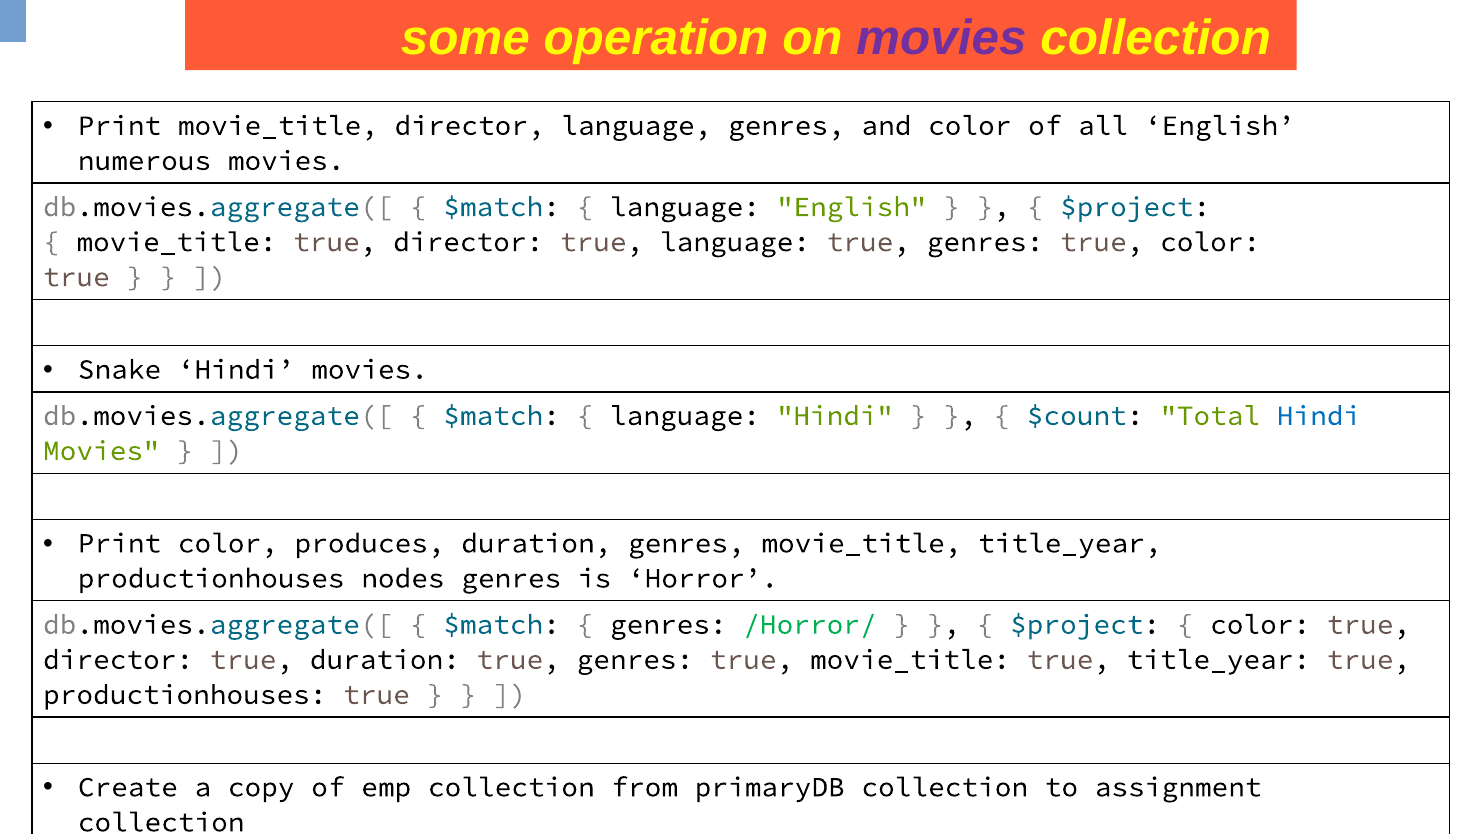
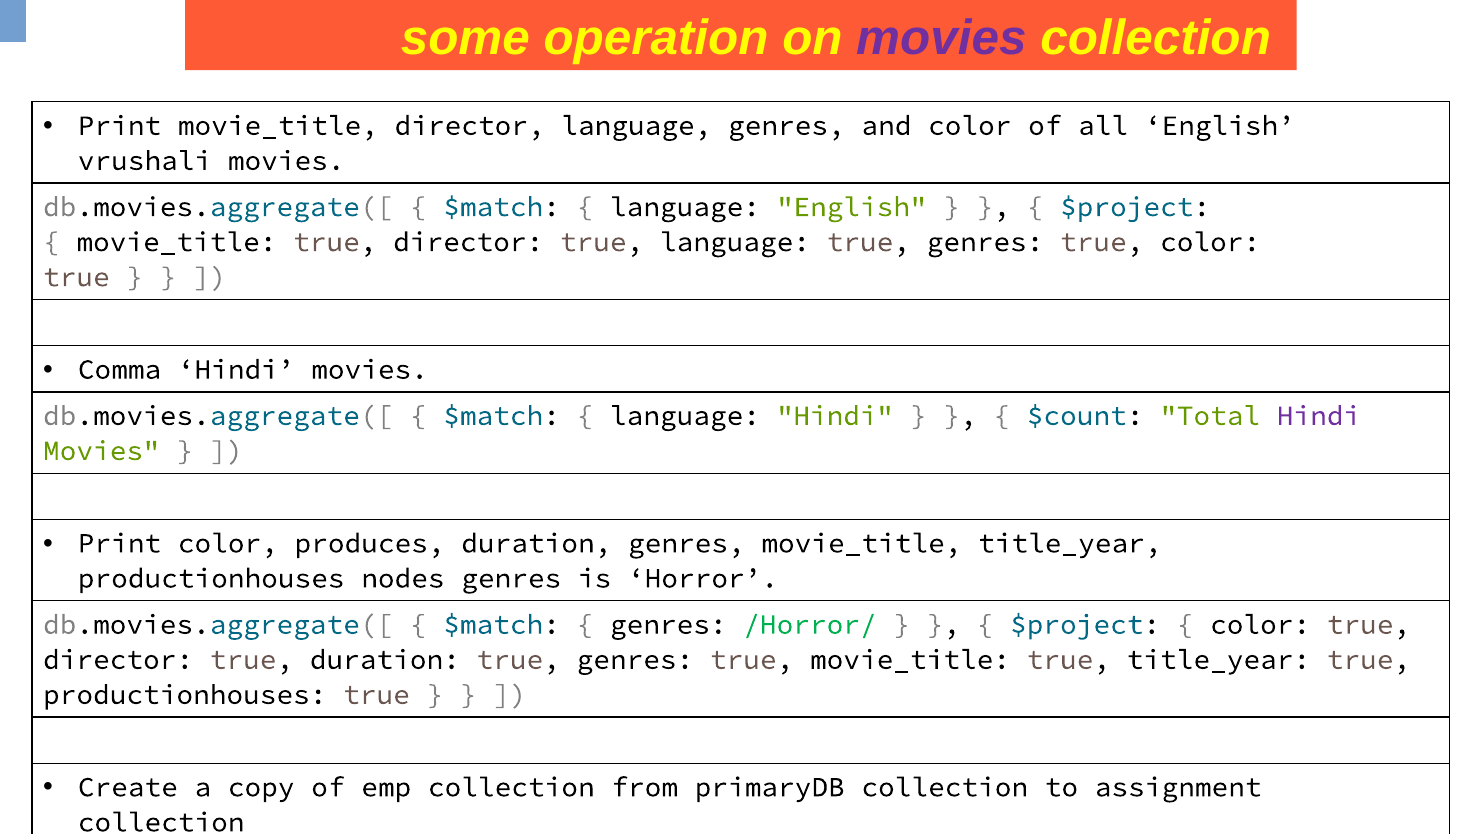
numerous: numerous -> vrushali (144, 161)
Snake: Snake -> Comma (119, 369)
Hindi colour: blue -> purple (1318, 416)
